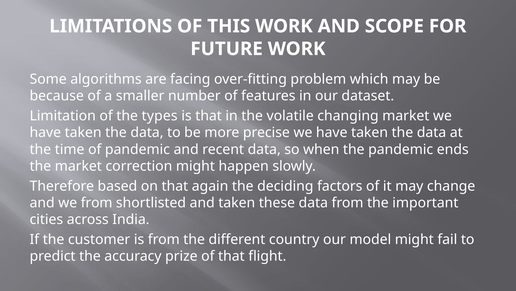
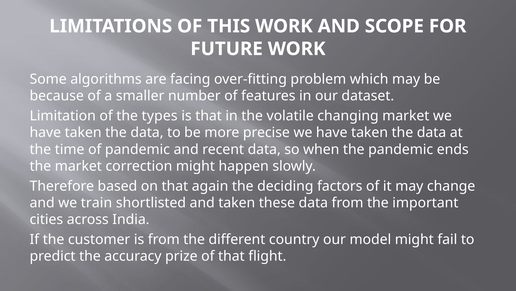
we from: from -> train (97, 202)
